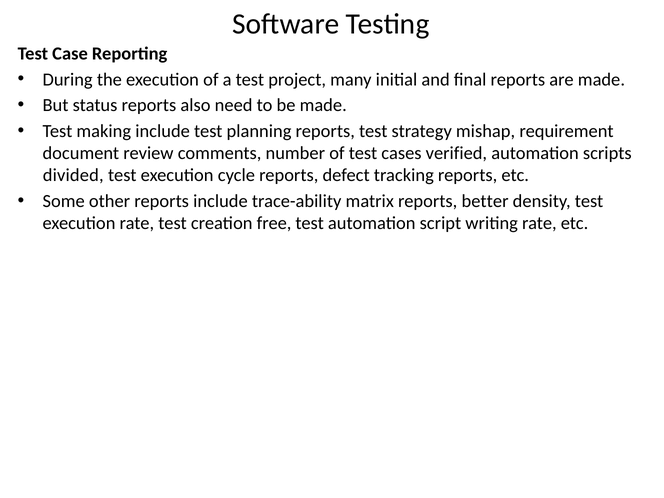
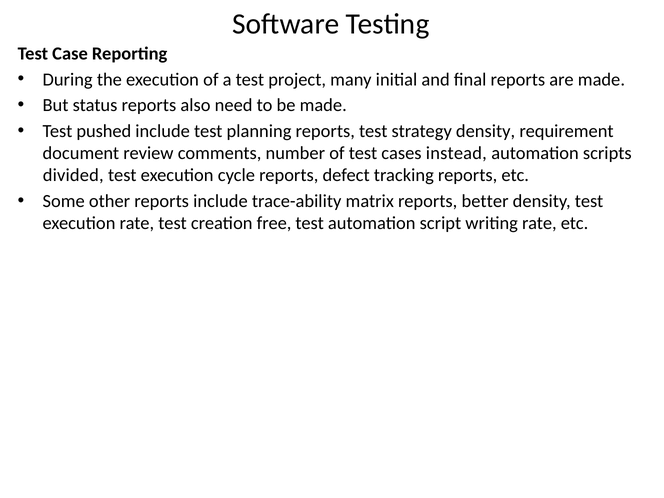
making: making -> pushed (104, 131)
strategy mishap: mishap -> density (486, 131)
verified: verified -> instead (456, 153)
